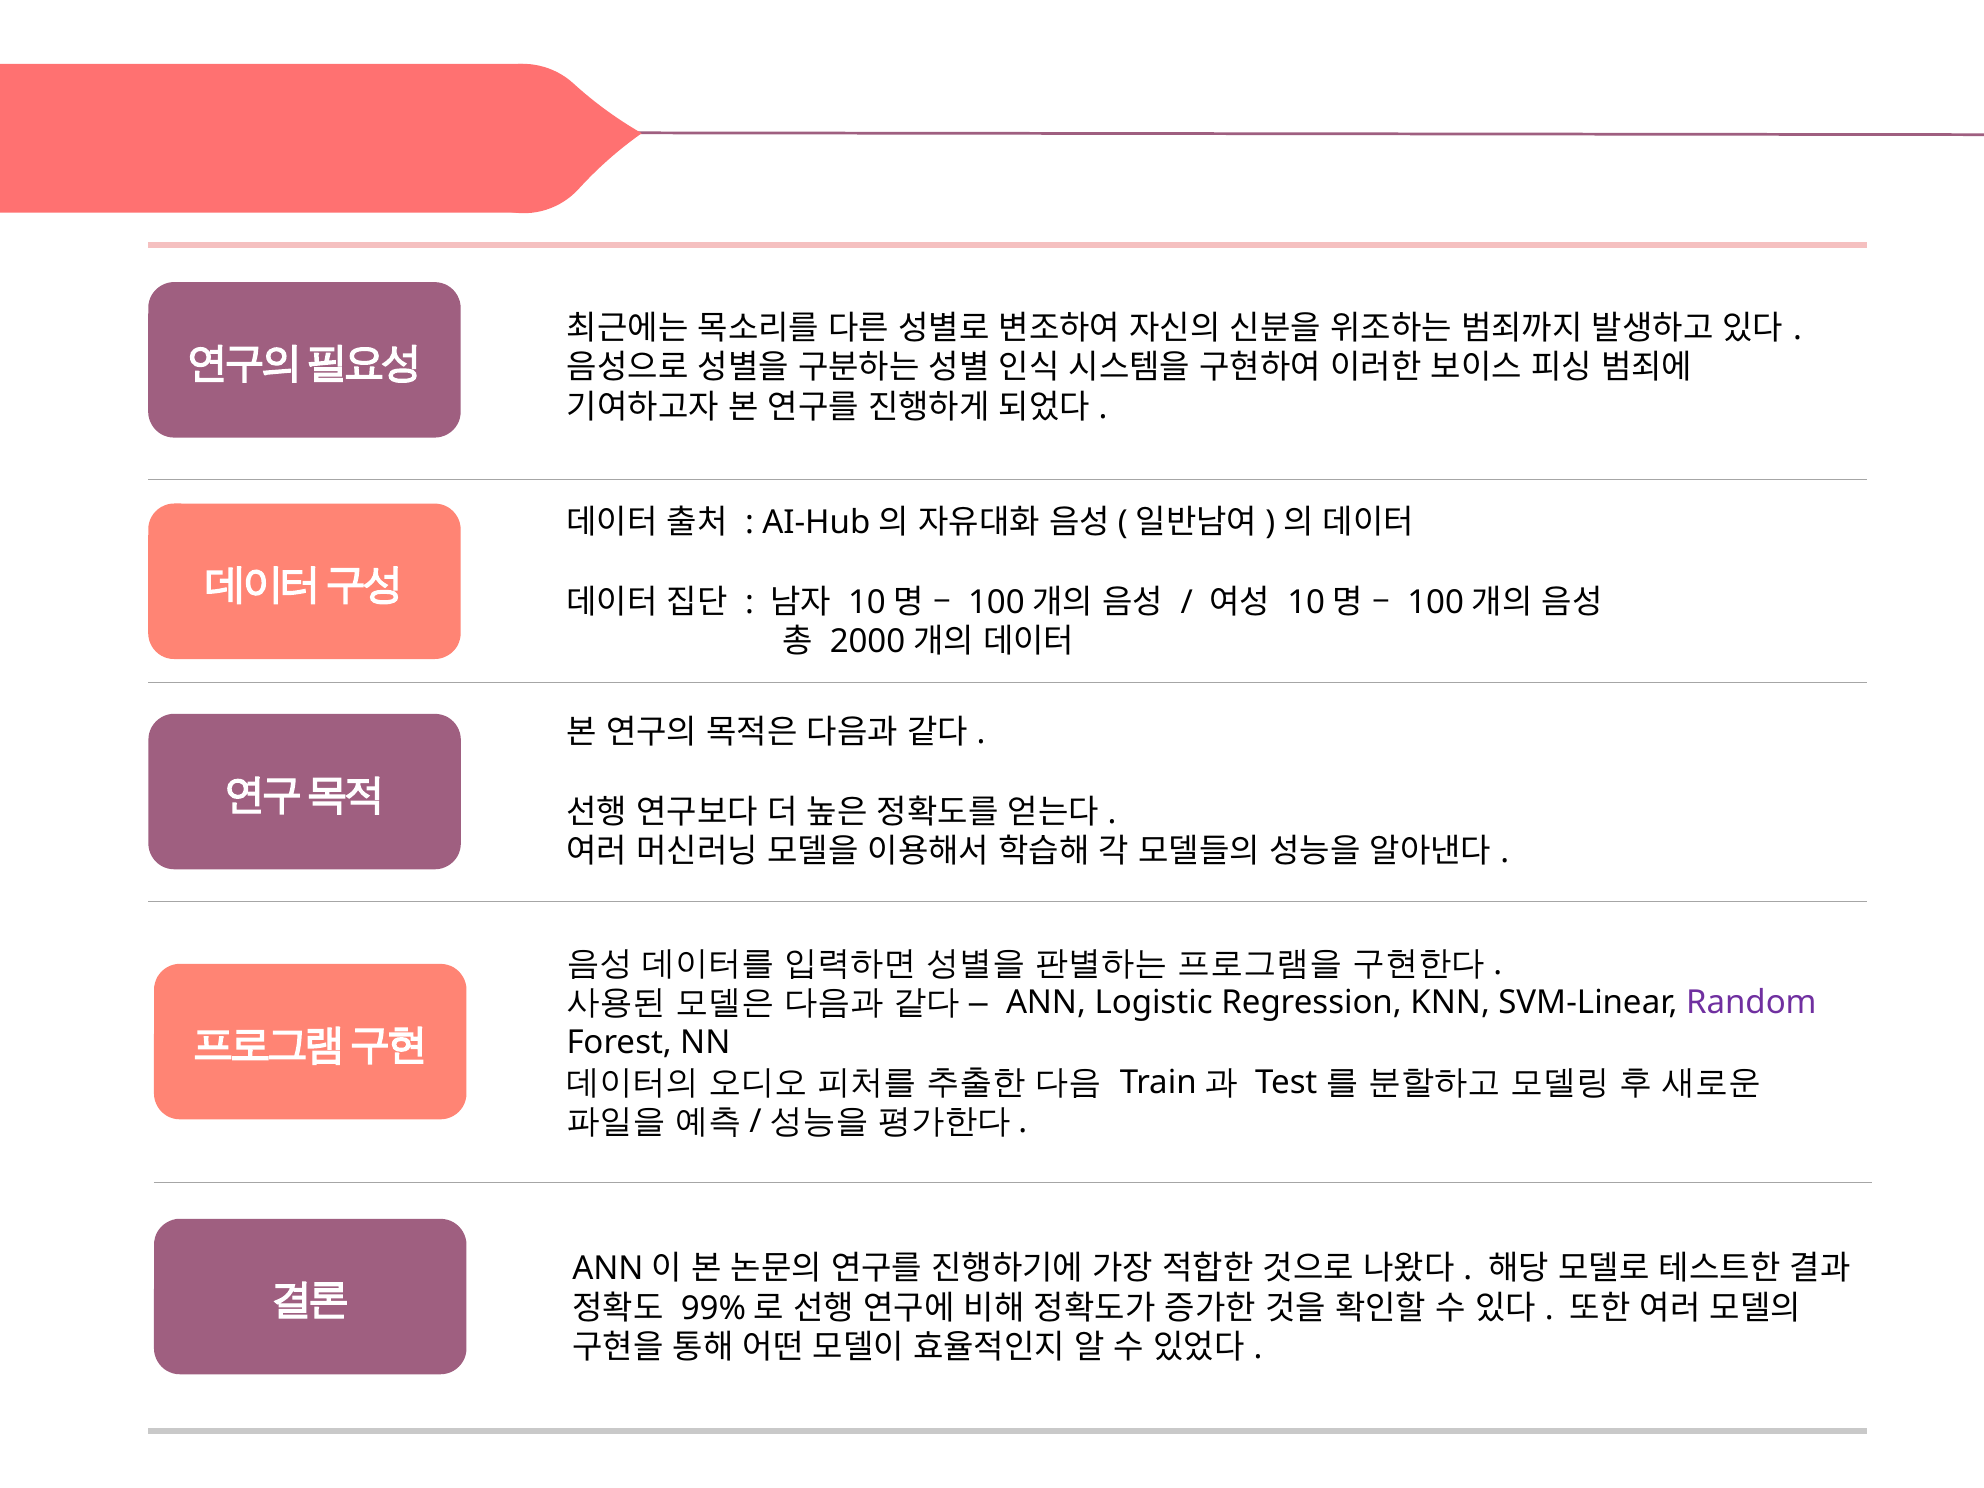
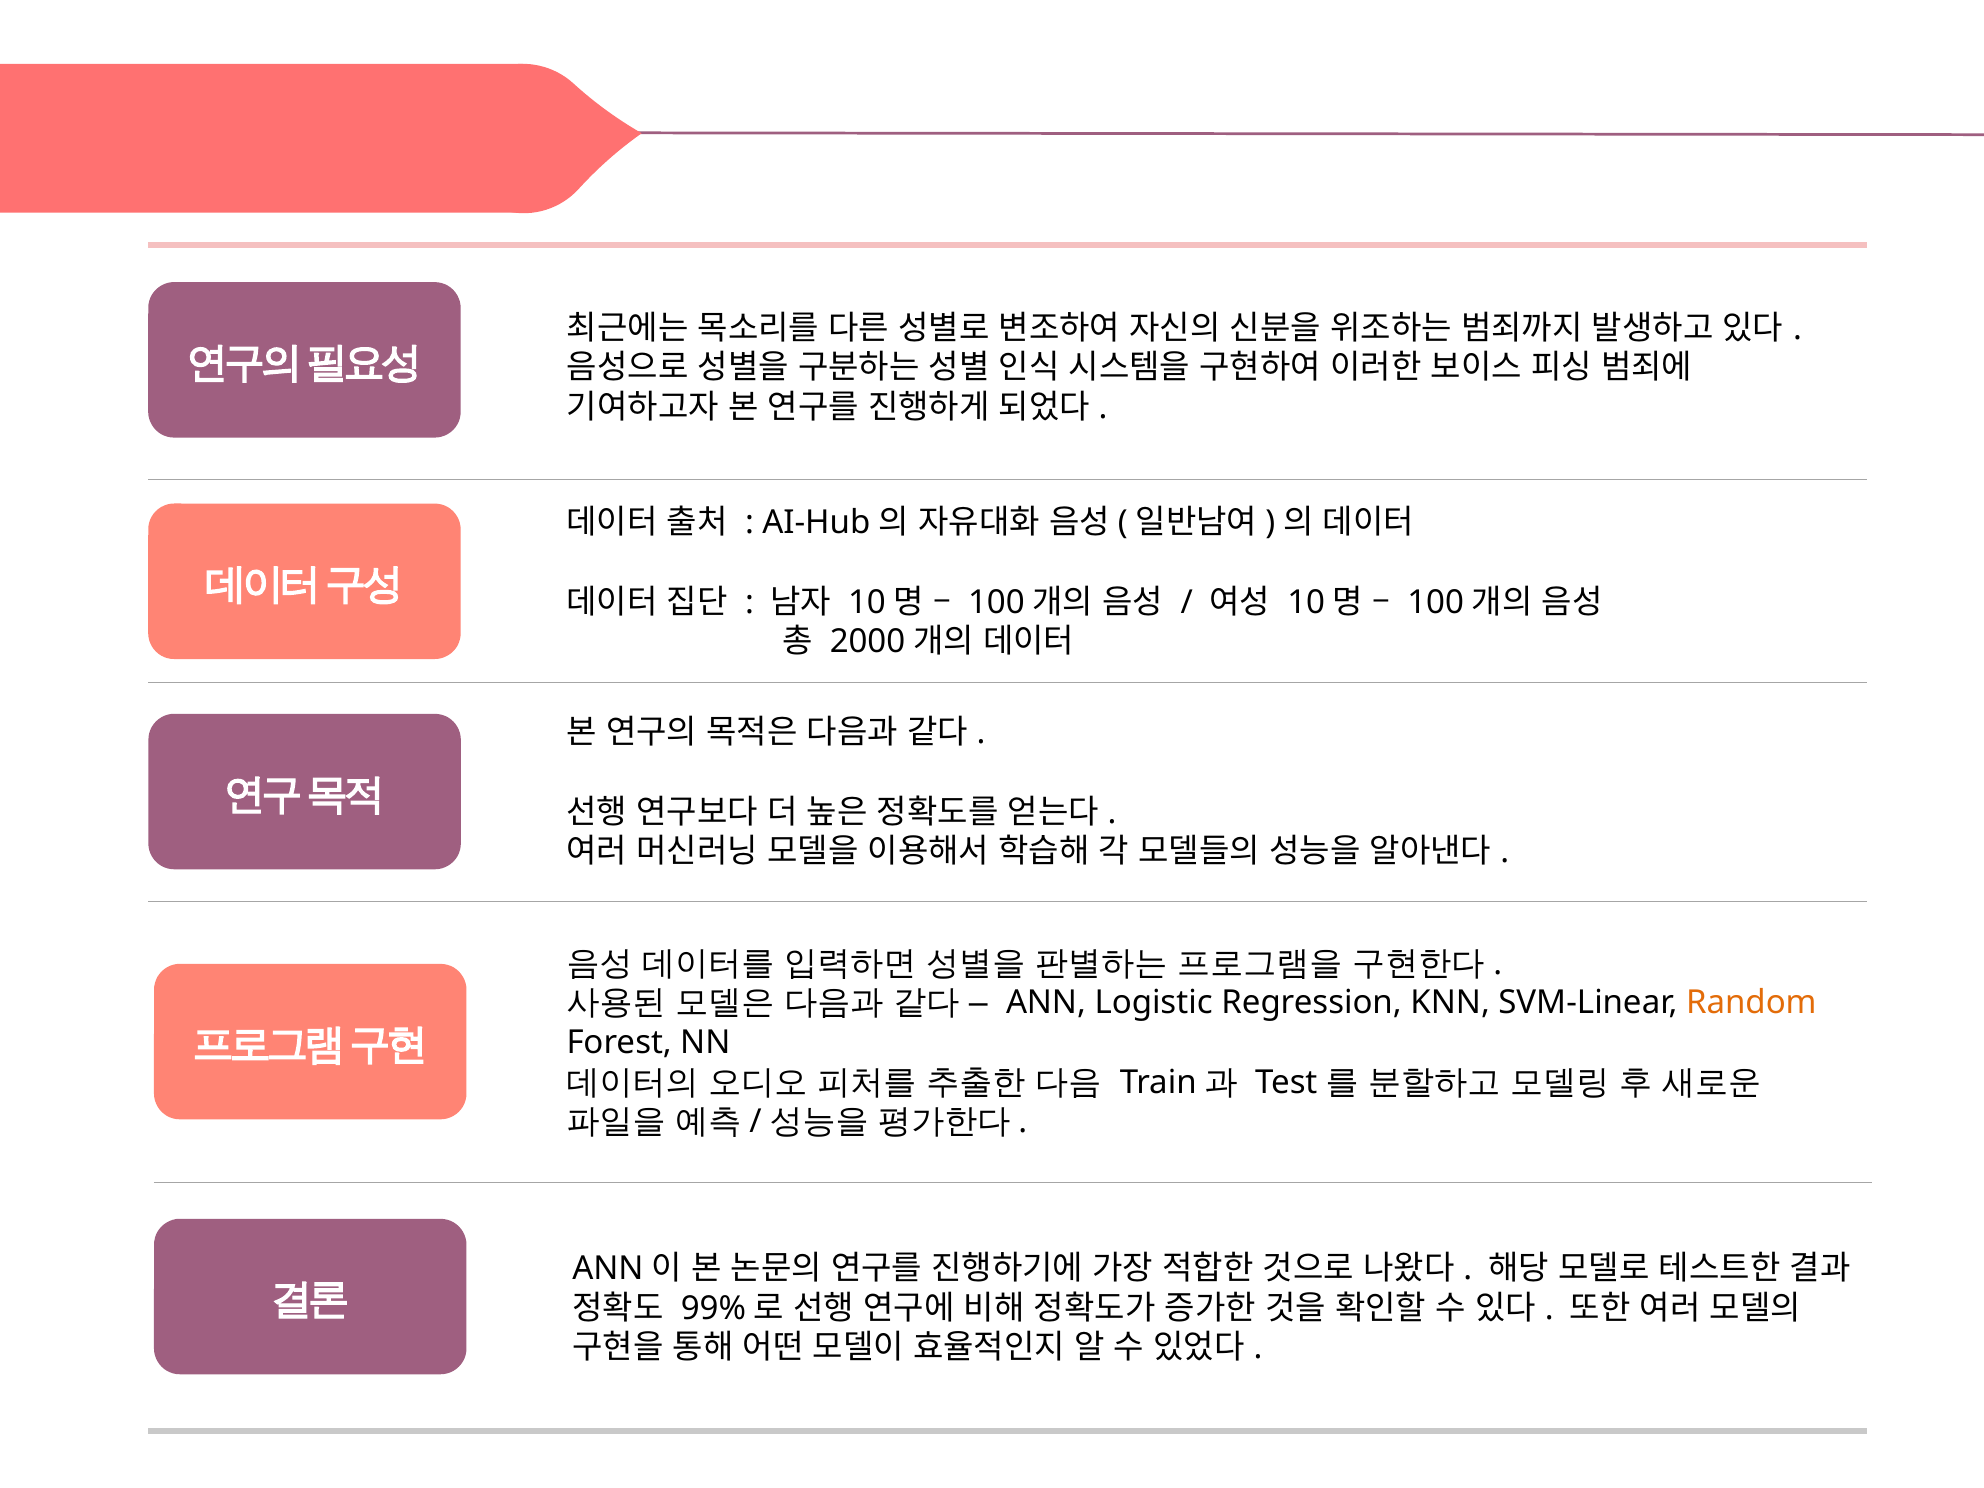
Random colour: purple -> orange (1751, 1003)
